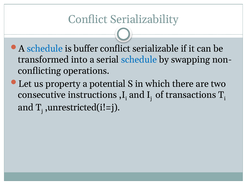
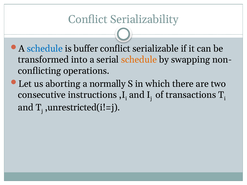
schedule colour: blue -> orange (139, 60)
property: property -> aborting (63, 84)
potential: potential -> normally (108, 84)
